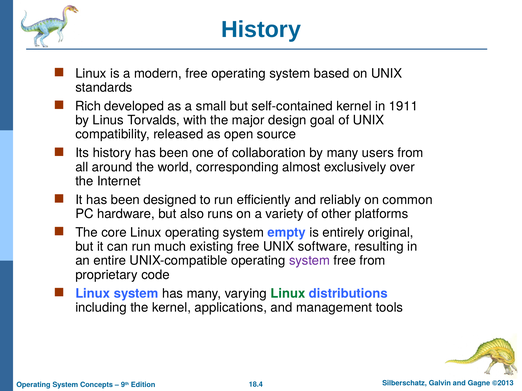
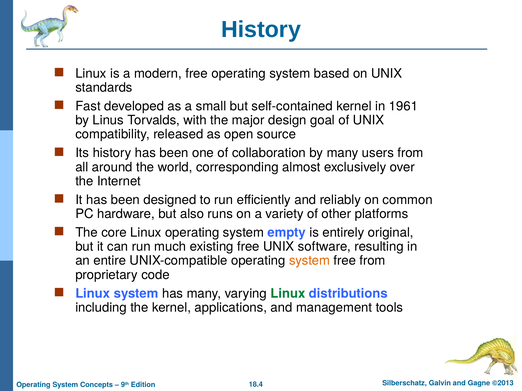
Rich: Rich -> Fast (88, 106)
1911: 1911 -> 1961 (404, 106)
system colour: purple -> orange (310, 261)
